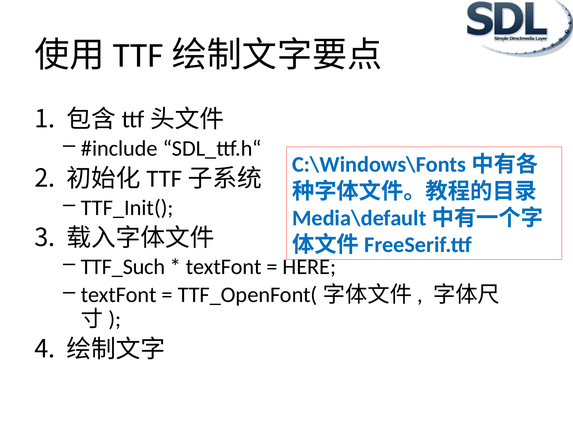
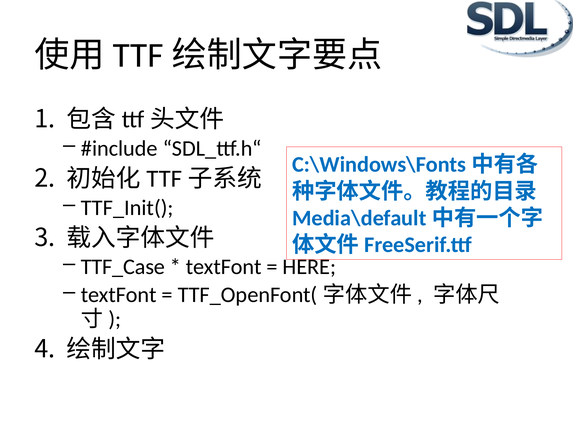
TTF_Such: TTF_Such -> TTF_Case (123, 267)
